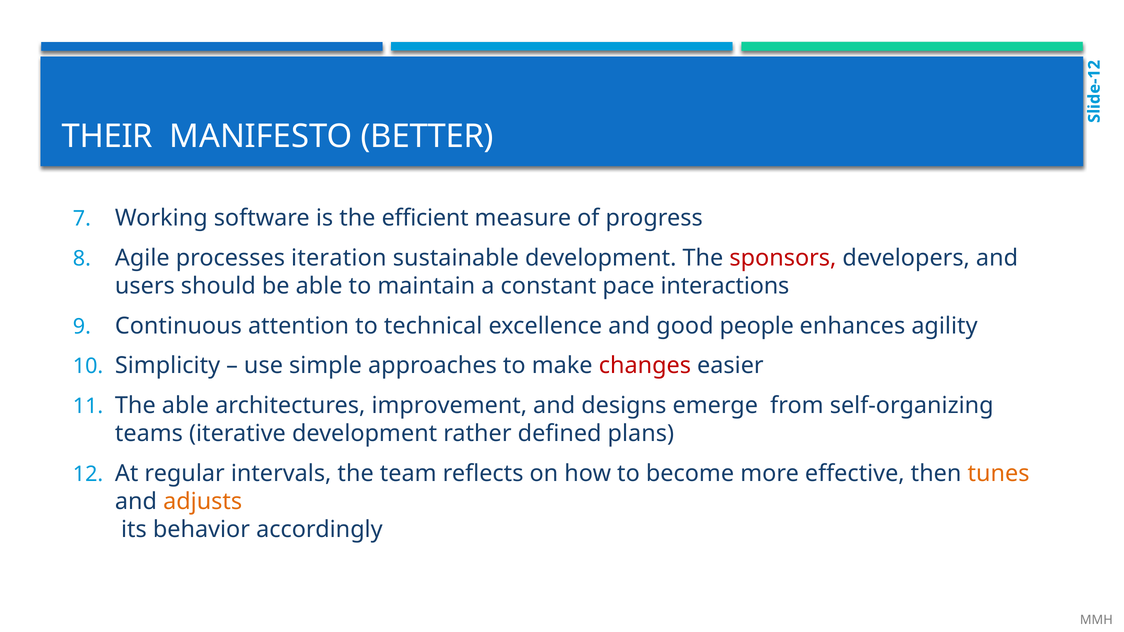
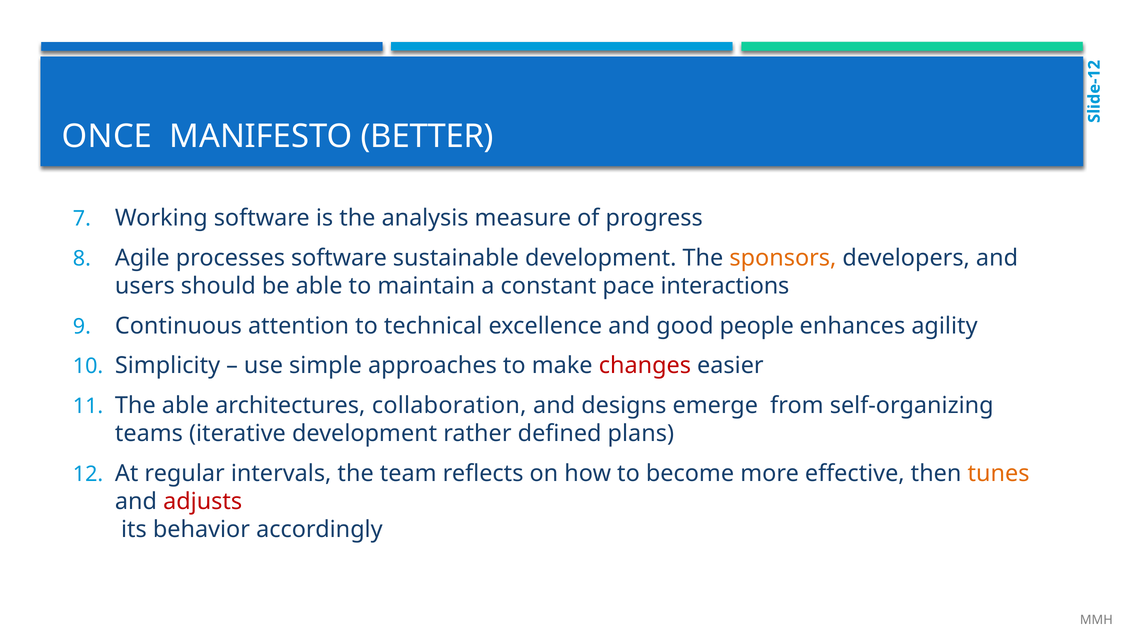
THEIR: THEIR -> ONCE (107, 137)
efficient: efficient -> analysis (425, 218)
processes iteration: iteration -> software (339, 258)
sponsors colour: red -> orange (783, 258)
improvement: improvement -> collaboration (449, 406)
adjusts colour: orange -> red (203, 502)
